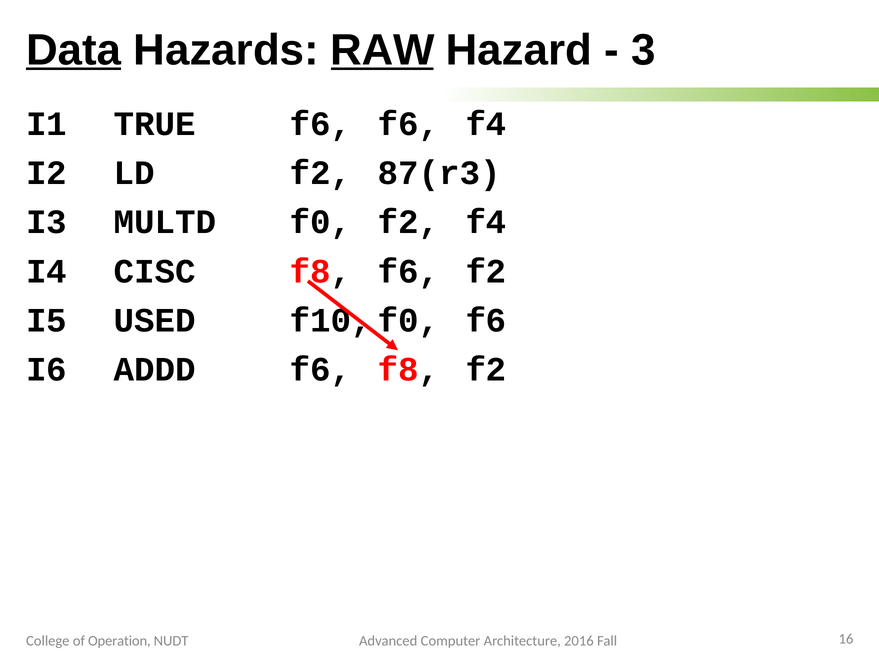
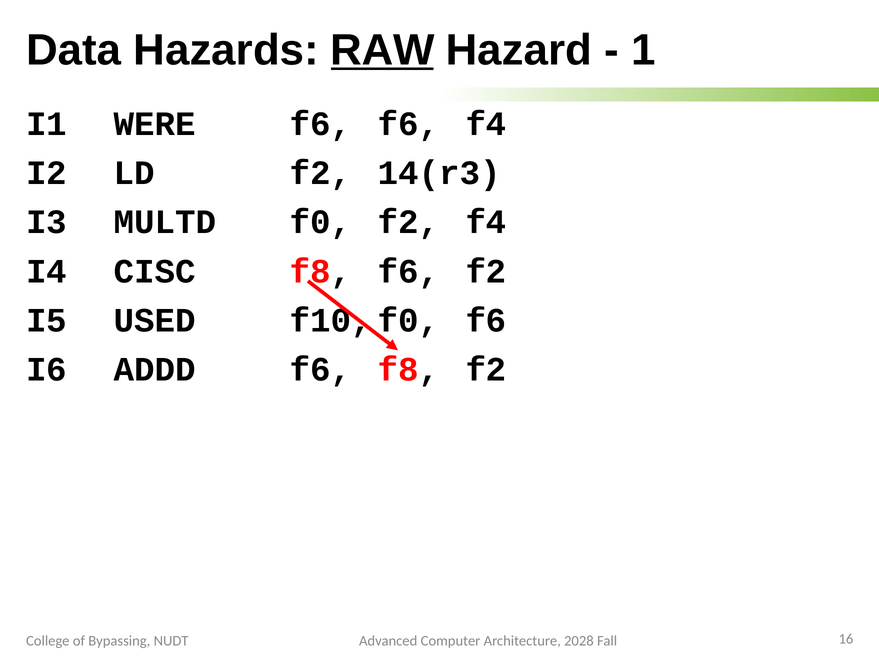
Data underline: present -> none (74, 50)
3: 3 -> 1 (643, 50)
TRUE: TRUE -> WERE (155, 124)
87(r3: 87(r3 -> 14(r3 (439, 173)
2016: 2016 -> 2028 (579, 641)
Operation: Operation -> Bypassing (119, 641)
